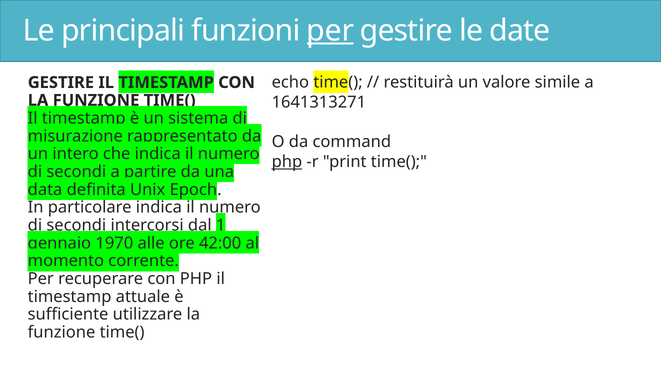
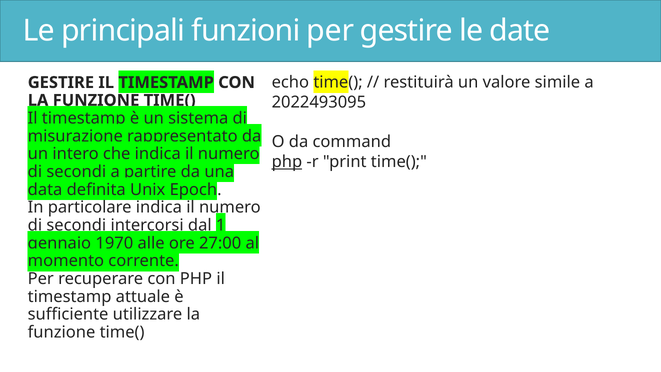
per underline: present -> none (330, 30)
1641313271: 1641313271 -> 2022493095 (319, 102)
42:00: 42:00 -> 27:00 (220, 243)
